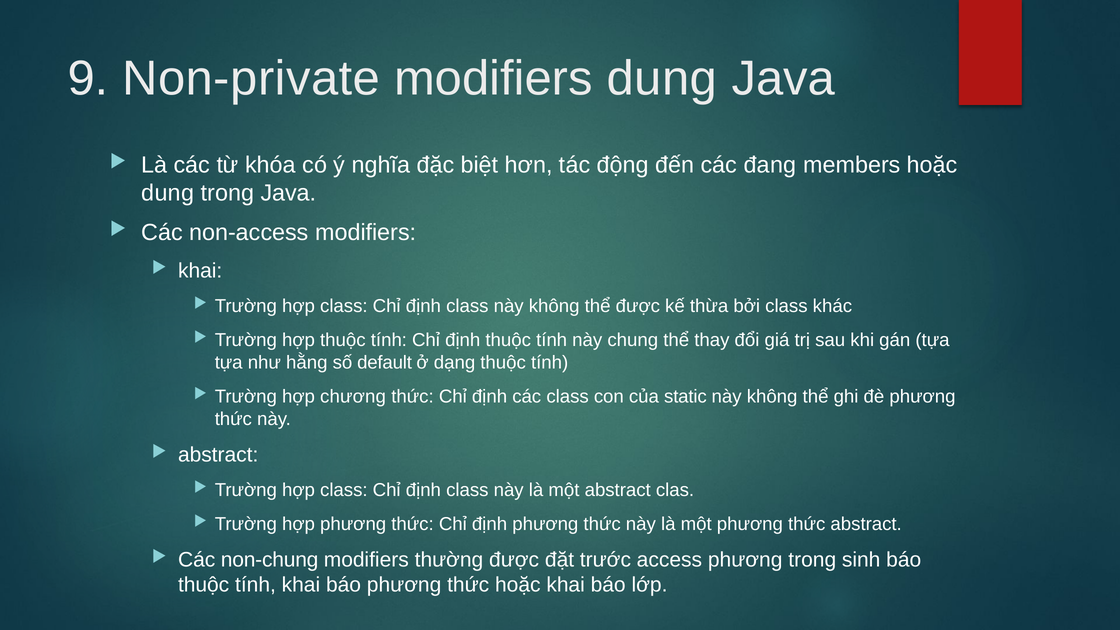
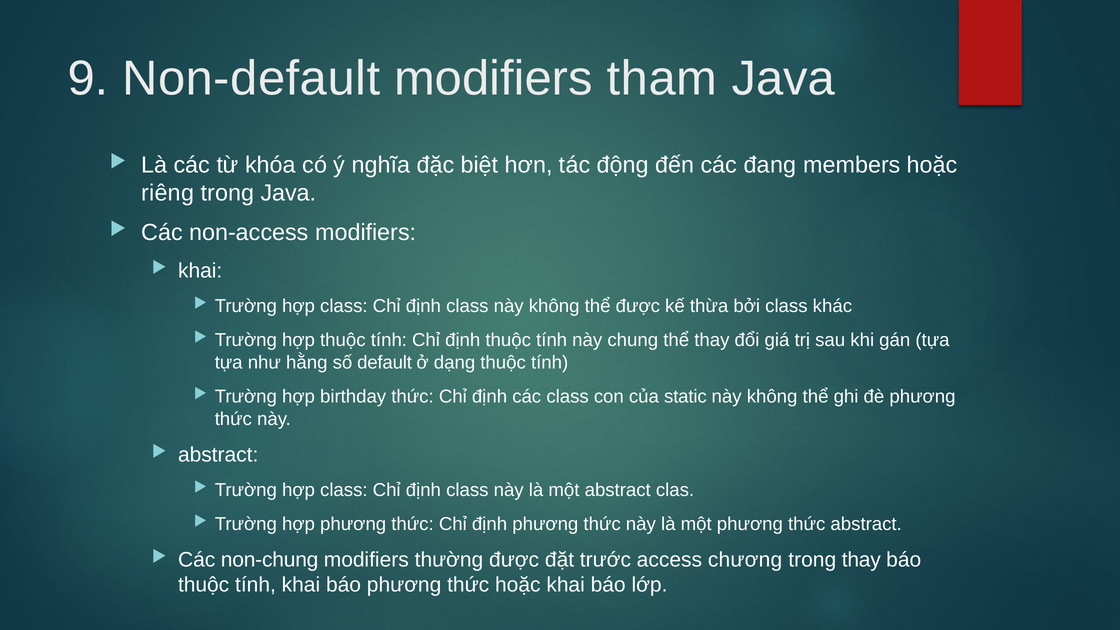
Non-private: Non-private -> Non-default (251, 79)
modifiers dung: dung -> tham (662, 79)
dung: dung -> riêng (168, 193)
chương: chương -> birthday (353, 397)
access phương: phương -> chương (745, 560)
trong sinh: sinh -> thay (861, 560)
